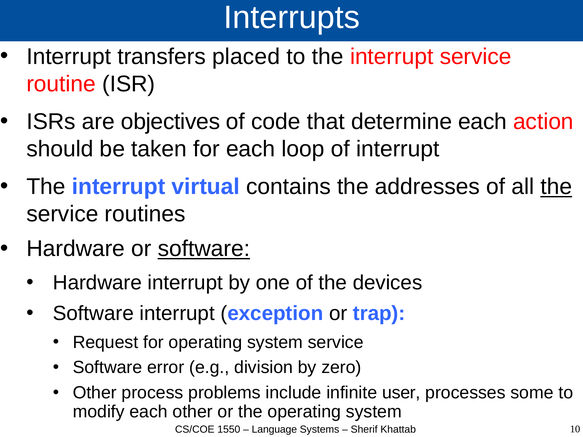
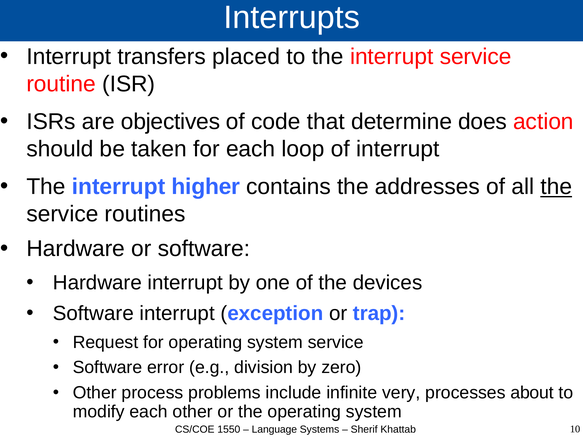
determine each: each -> does (483, 122)
virtual: virtual -> higher (206, 187)
software underline: present -> none (204, 249)
user: user -> very (401, 393)
some: some -> about (532, 393)
